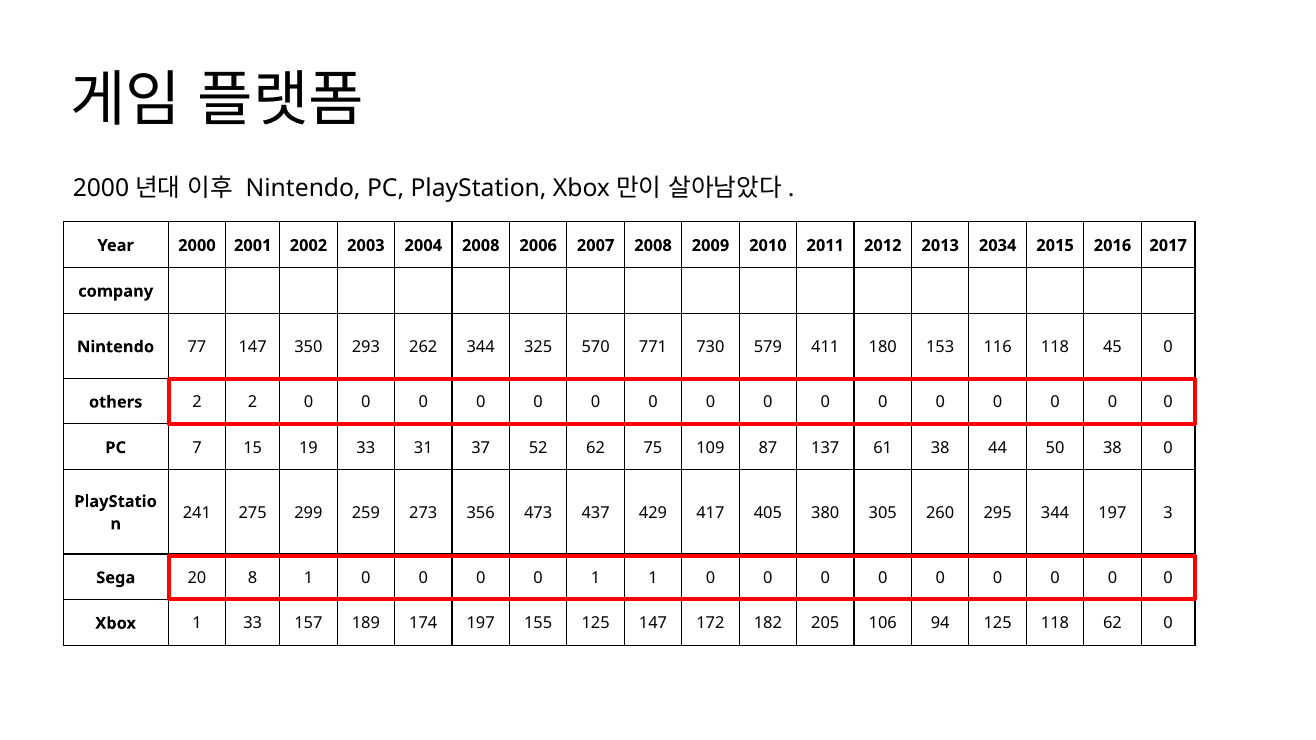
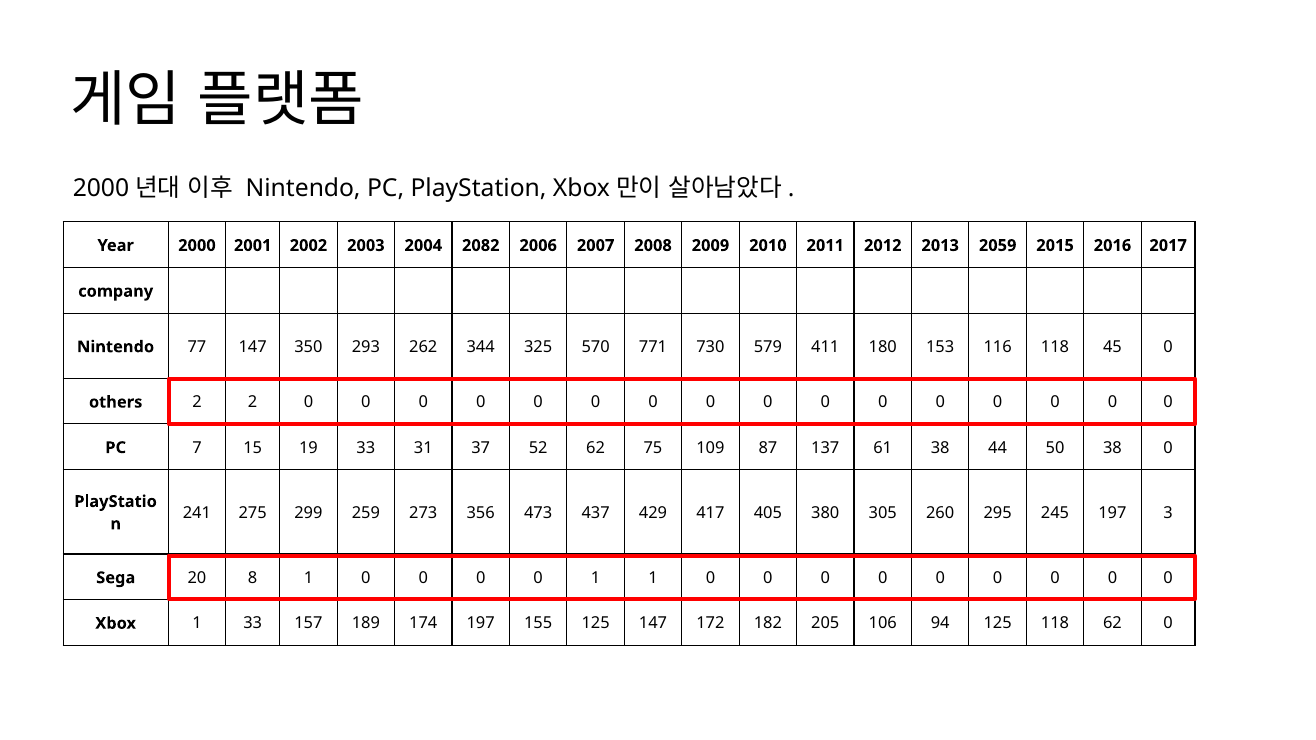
2004 2008: 2008 -> 2082 (481, 246)
2034: 2034 -> 2059 (998, 246)
295 344: 344 -> 245 (1055, 513)
